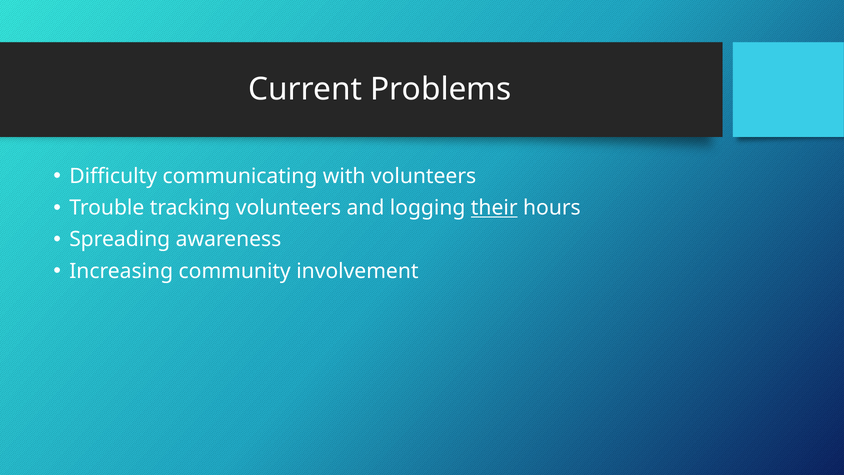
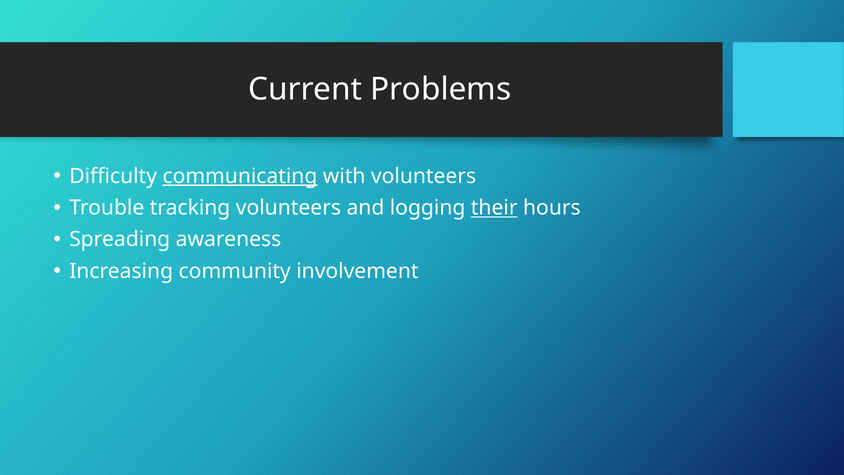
communicating underline: none -> present (240, 176)
